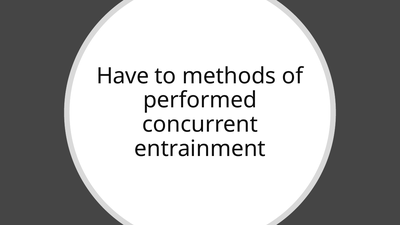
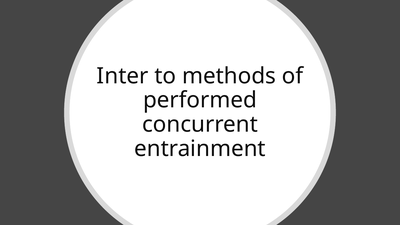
Have: Have -> Inter (123, 76)
